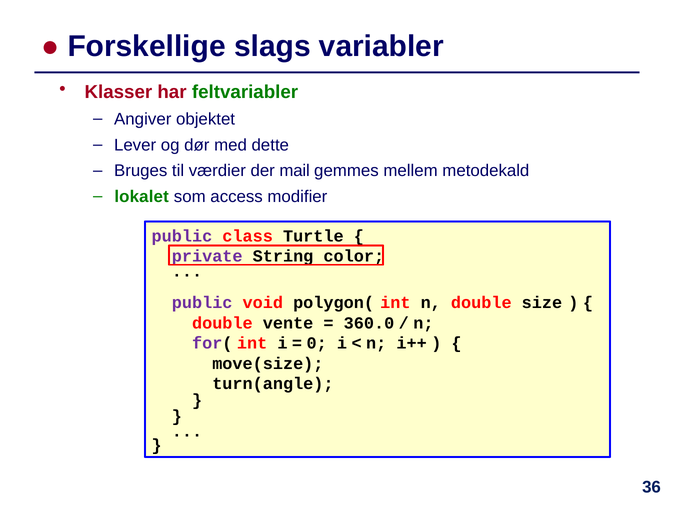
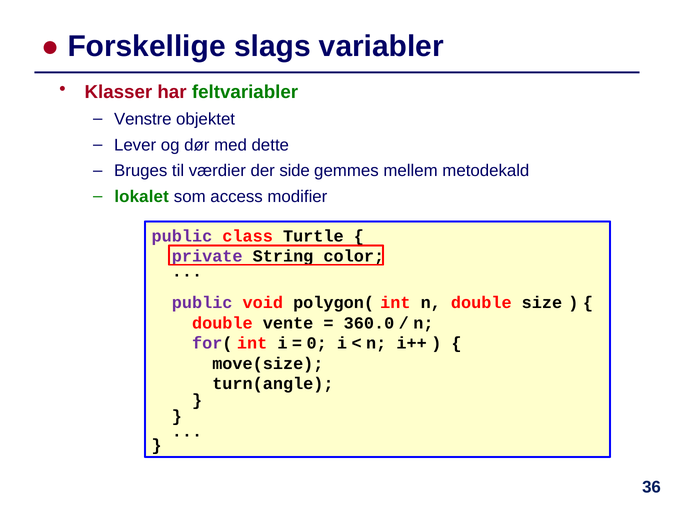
Angiver: Angiver -> Venstre (143, 119)
mail: mail -> side (295, 171)
